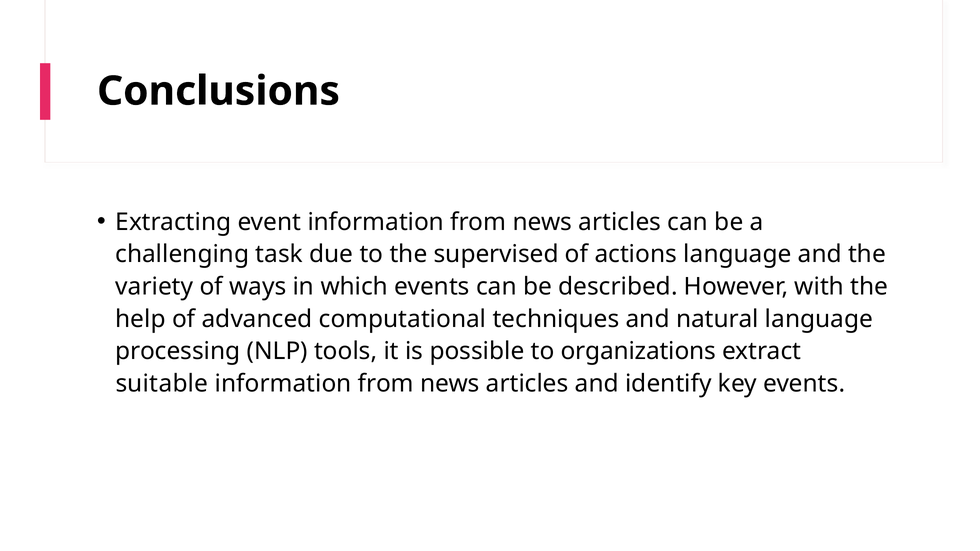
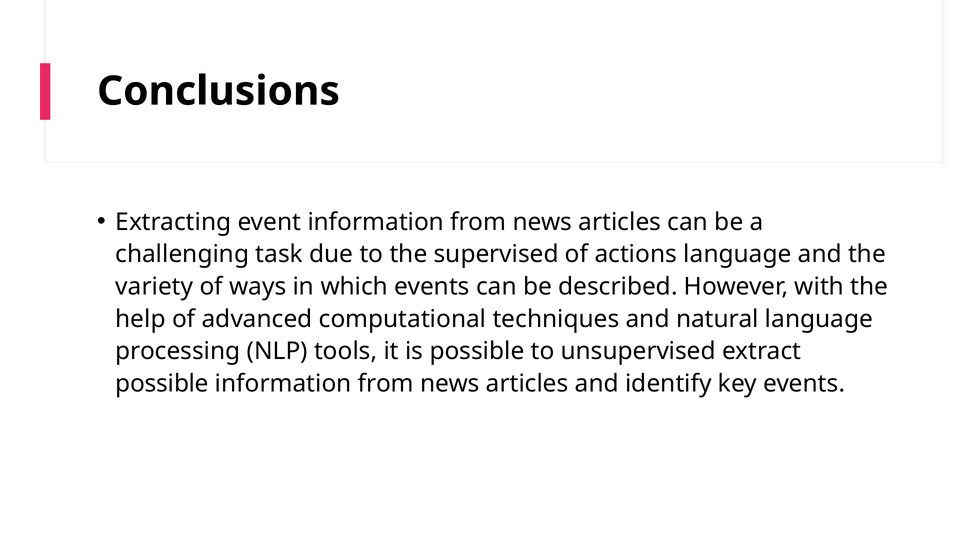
organizations: organizations -> unsupervised (638, 351)
suitable: suitable -> possible (162, 384)
